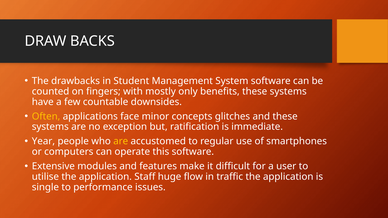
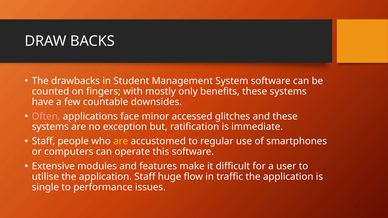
Often colour: yellow -> pink (46, 116)
concepts: concepts -> accessed (192, 116)
Year: Year -> Staff (43, 141)
